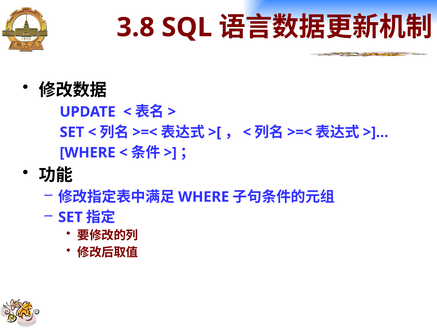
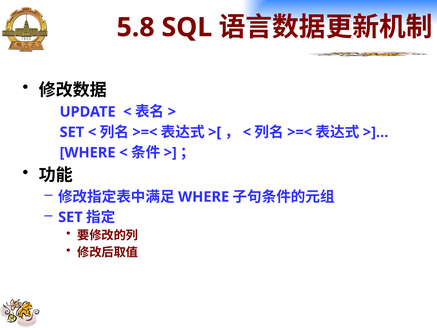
3.8: 3.8 -> 5.8 (136, 27)
